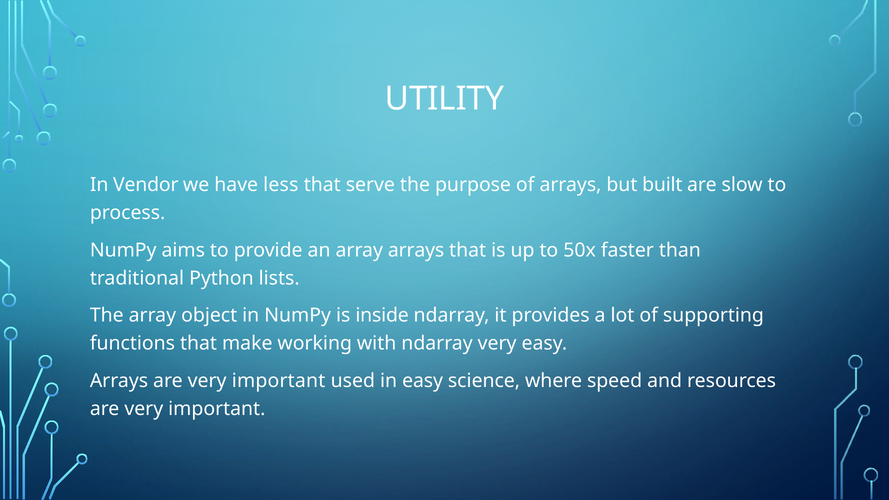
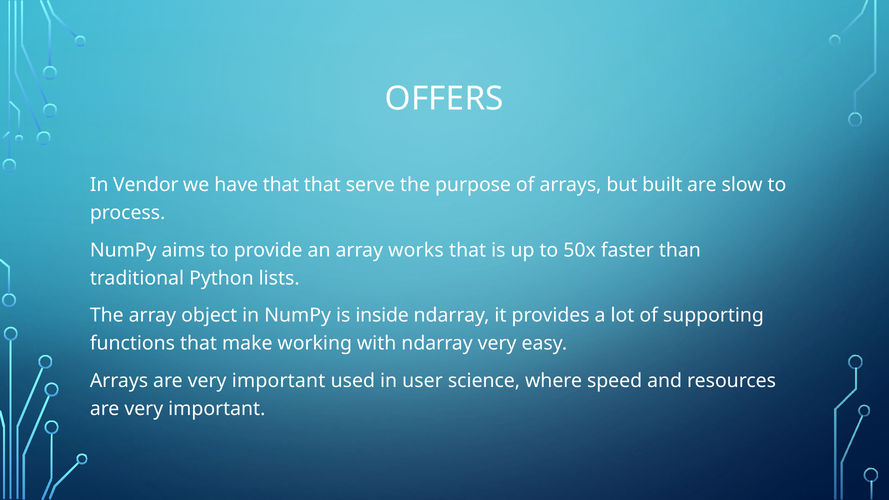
UTILITY: UTILITY -> OFFERS (444, 99)
have less: less -> that (281, 185)
array arrays: arrays -> works (416, 250)
in easy: easy -> user (422, 381)
